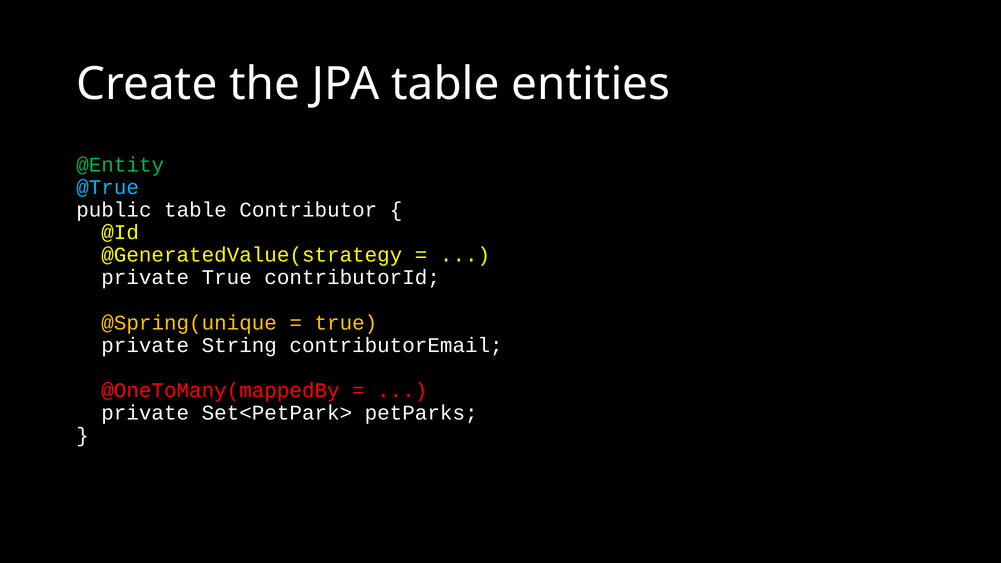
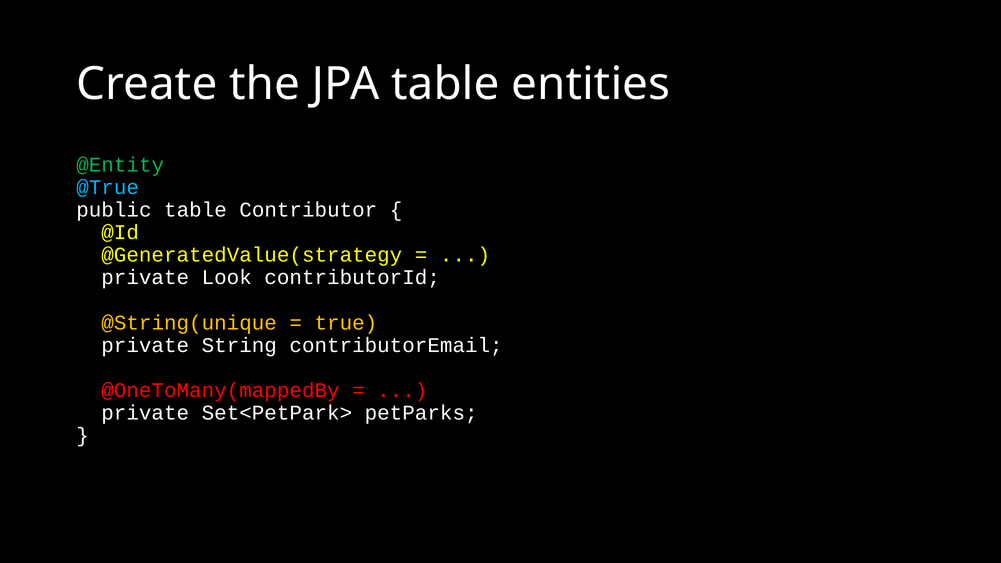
private True: True -> Look (227, 278)
@Spring(unique: @Spring(unique -> @String(unique (189, 323)
